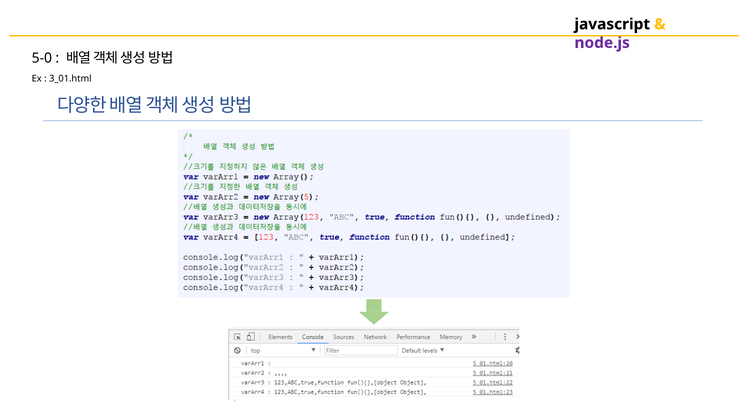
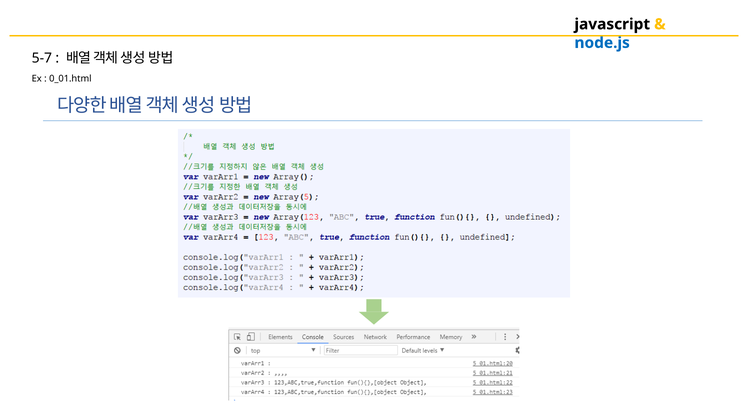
node.js colour: purple -> blue (602, 43)
5-0: 5-0 -> 5-7 (42, 58)
3_01.html: 3_01.html -> 0_01.html (70, 79)
